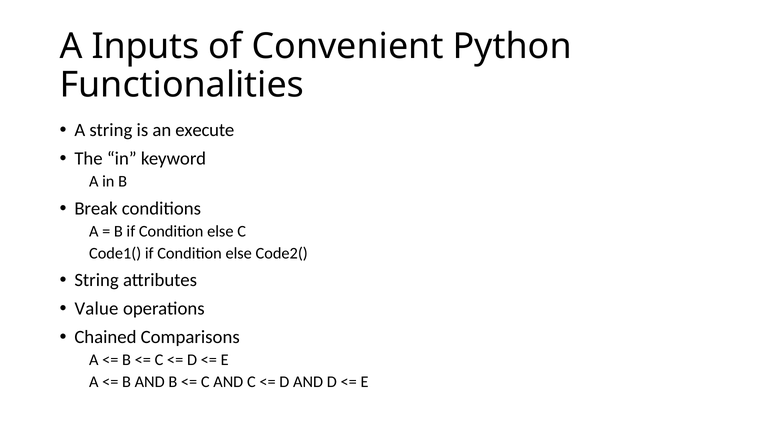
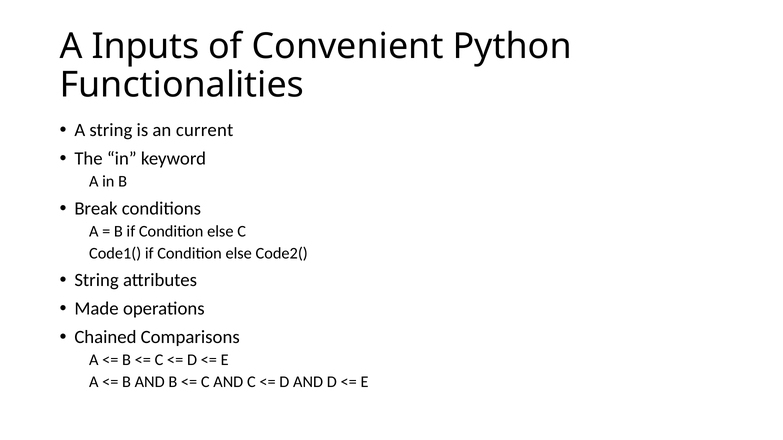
execute: execute -> current (205, 130)
Value: Value -> Made (97, 309)
